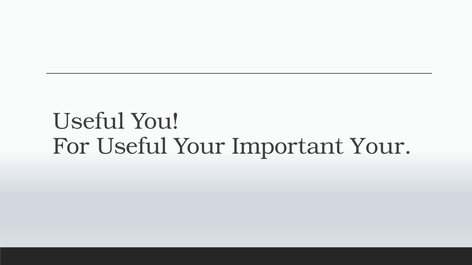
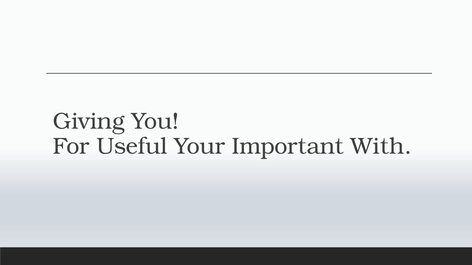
Useful: Useful -> Giving (89, 121)
Important Your: Your -> With (381, 146)
